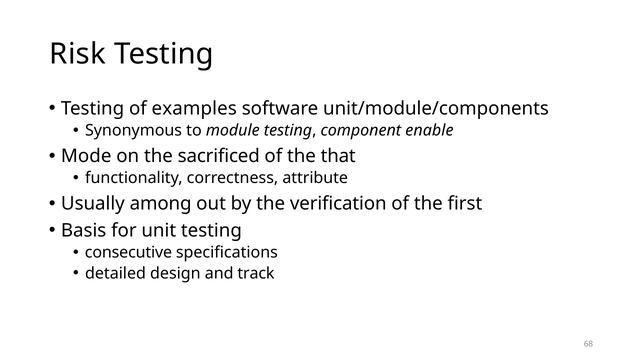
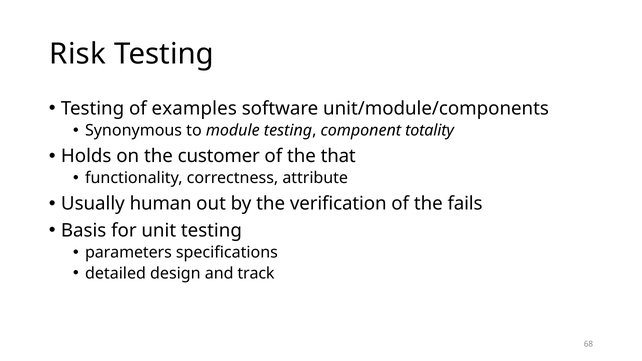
enable: enable -> totality (430, 131)
Mode: Mode -> Holds (86, 156)
sacrificed: sacrificed -> customer (219, 156)
among: among -> human (161, 204)
first: first -> fails (465, 204)
consecutive: consecutive -> parameters (128, 253)
